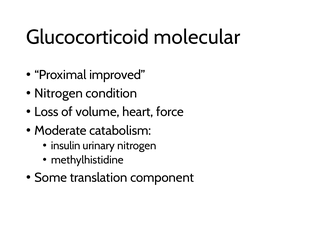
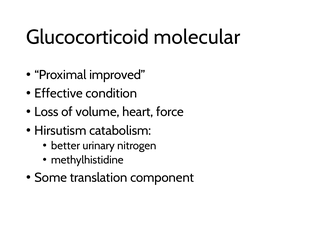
Nitrogen: Nitrogen -> Effective (59, 93)
Moderate: Moderate -> Hirsutism (60, 131)
insulin: insulin -> better (65, 146)
